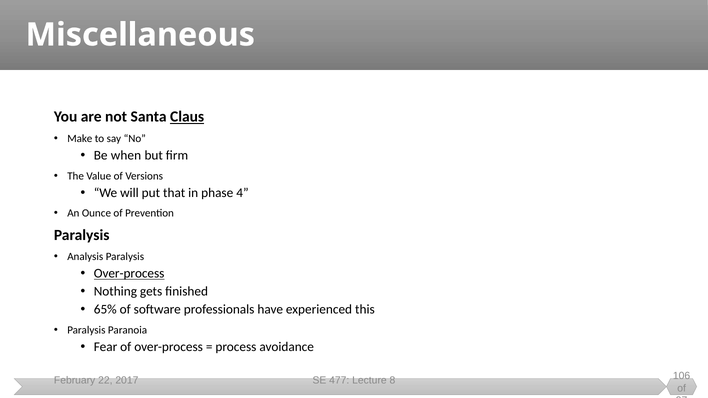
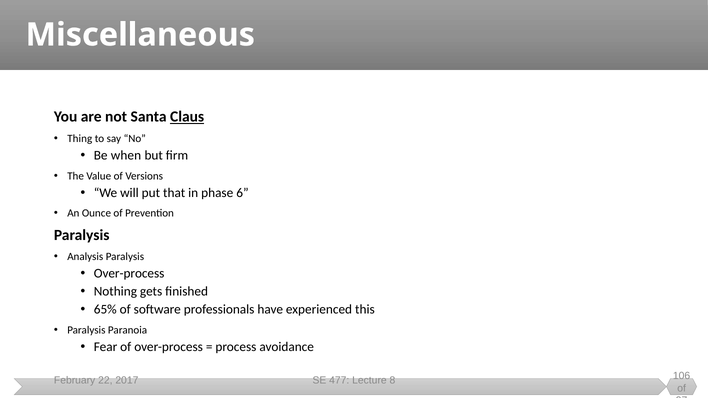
Make: Make -> Thing (80, 139)
4: 4 -> 6 (242, 193)
Over-process underline: present -> none (129, 274)
